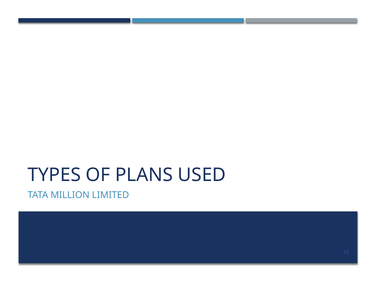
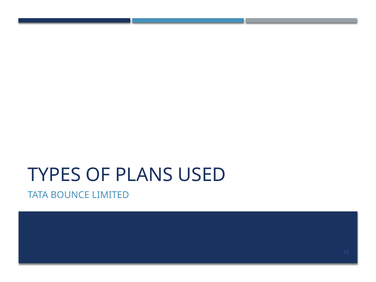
MILLION: MILLION -> BOUNCE (70, 195)
